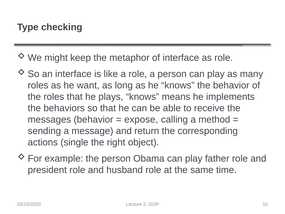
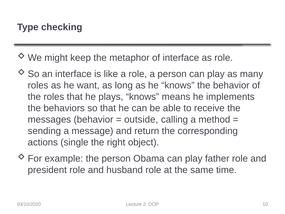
expose: expose -> outside (141, 119)
